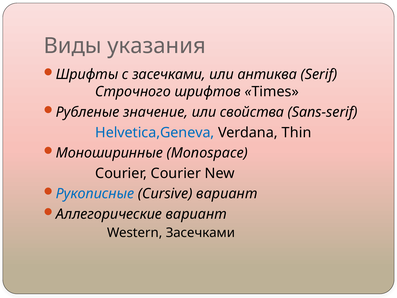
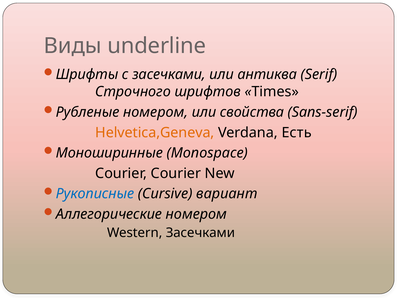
указания: указания -> underline (157, 46)
Рубленые значение: значение -> номером (156, 112)
Helvetica,Geneva colour: blue -> orange (155, 132)
Thin: Thin -> Есть (297, 132)
Аллегорические вариант: вариант -> номером (196, 214)
